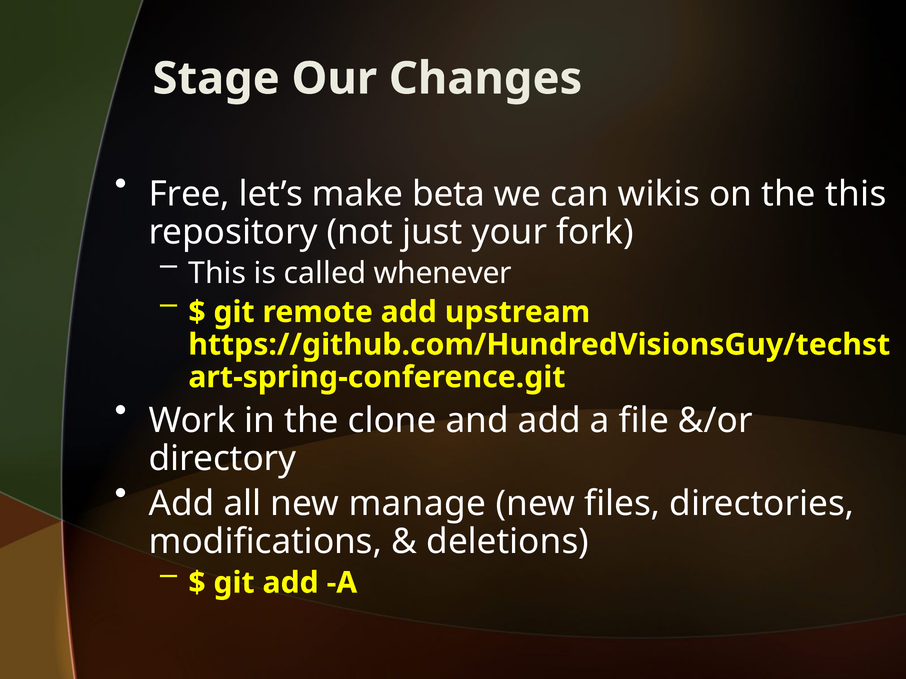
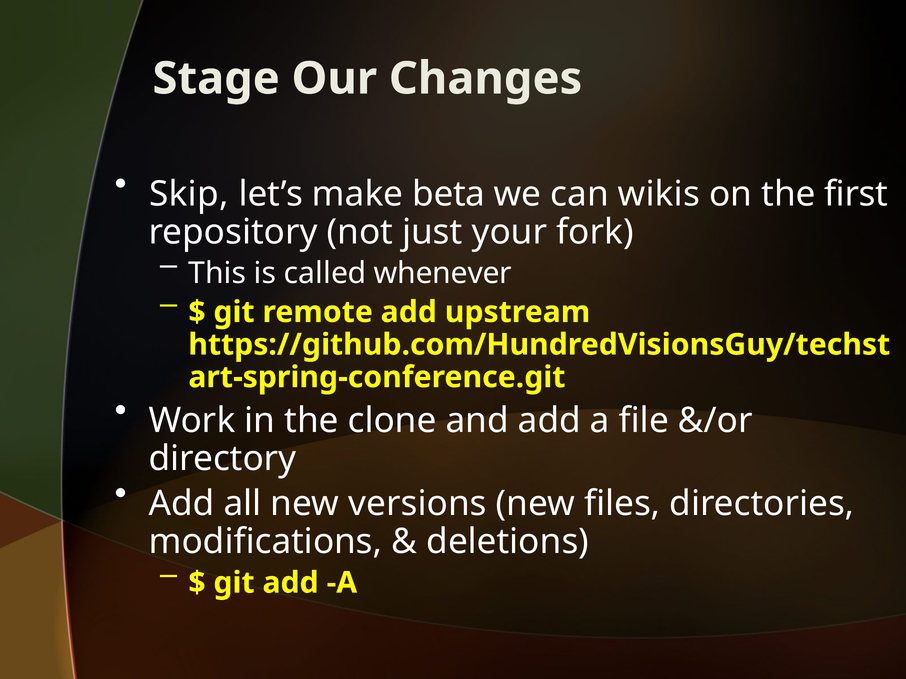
Free: Free -> Skip (189, 194)
the this: this -> first (856, 194)
manage: manage -> versions (417, 504)
